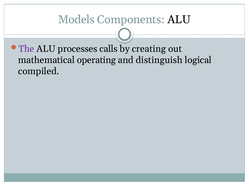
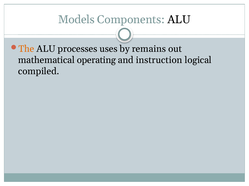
The colour: purple -> orange (26, 49)
calls: calls -> uses (109, 49)
creating: creating -> remains (149, 49)
distinguish: distinguish -> instruction (159, 60)
